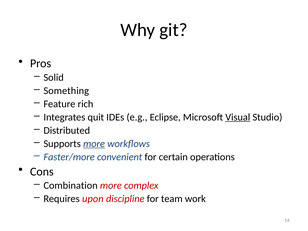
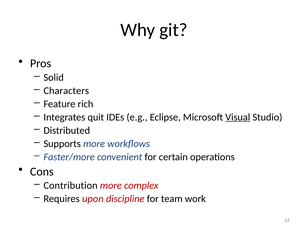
Something: Something -> Characters (66, 91)
more underline: present -> none (94, 144)
Combination: Combination -> Contribution (71, 186)
